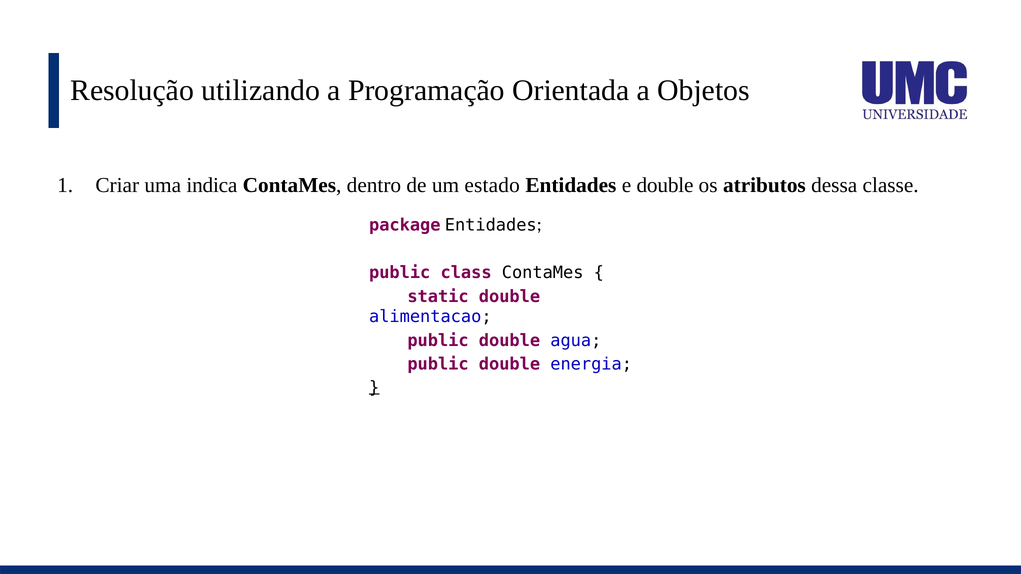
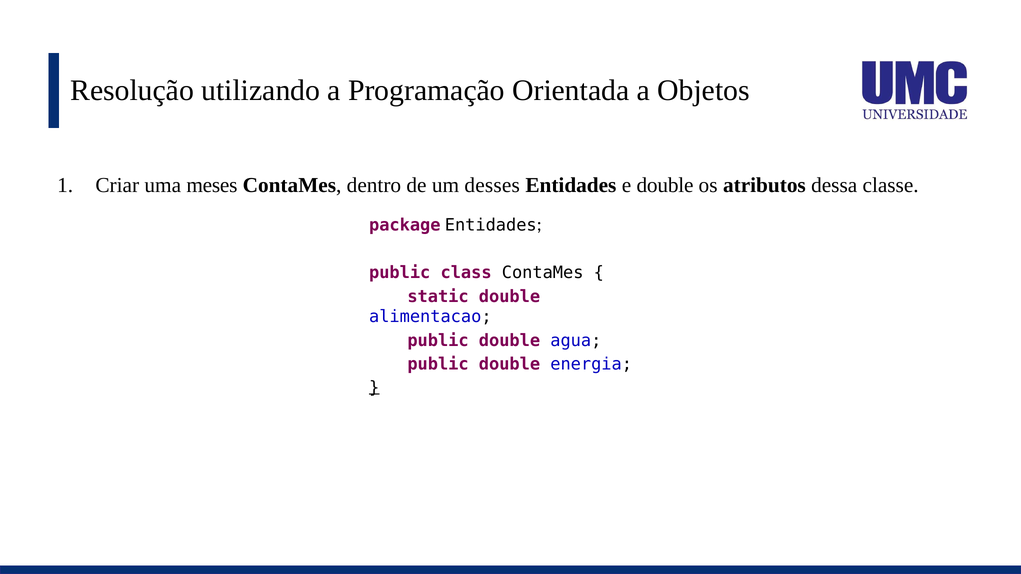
indica: indica -> meses (212, 185)
estado: estado -> desses (492, 185)
